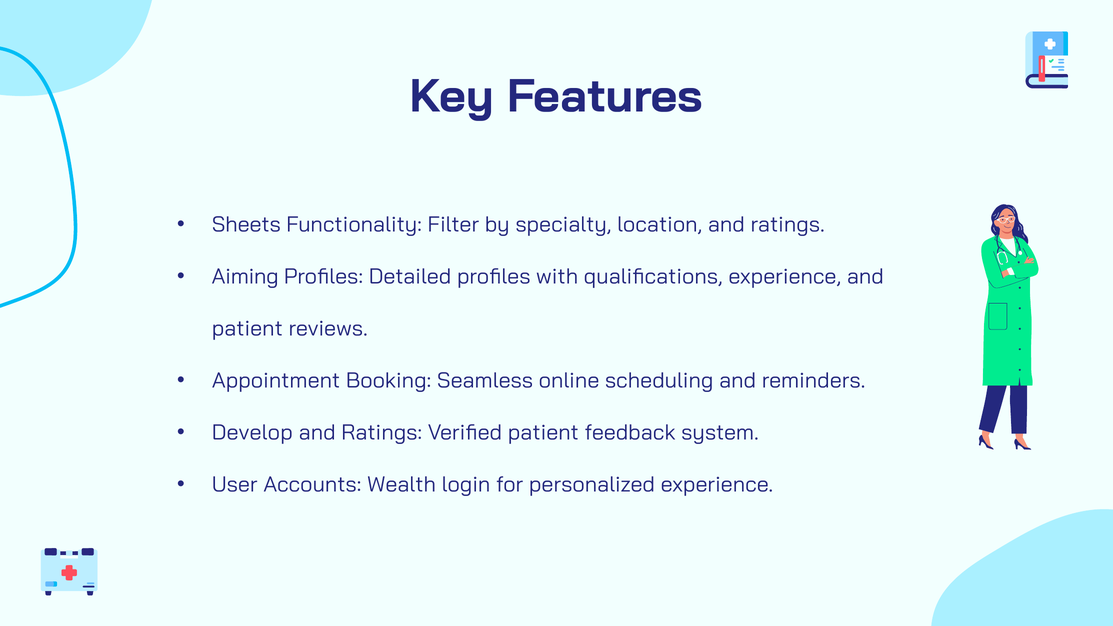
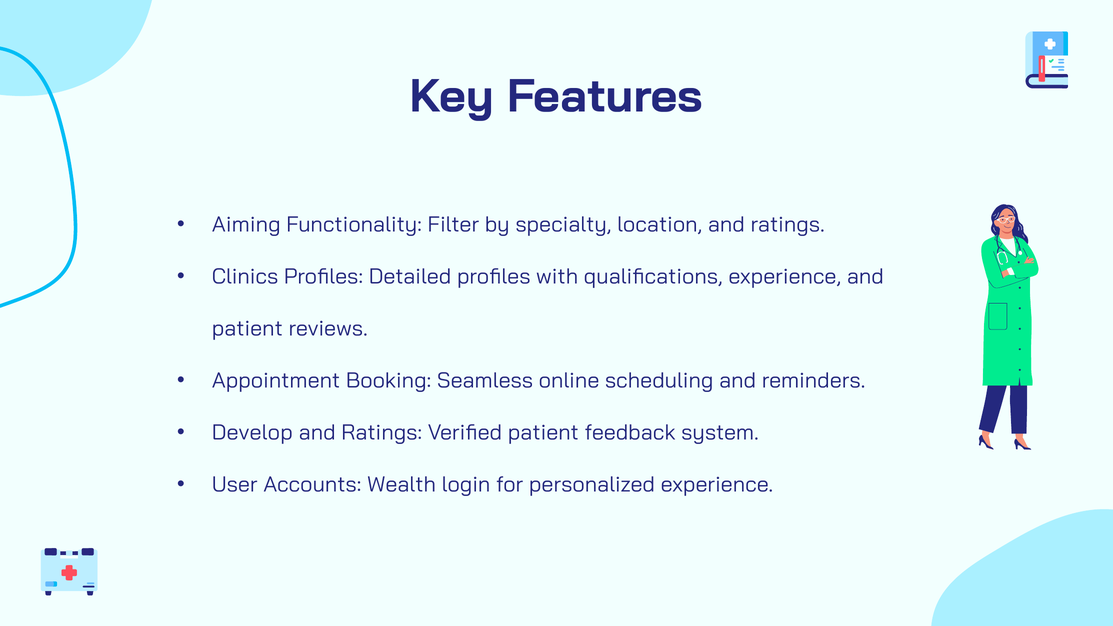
Sheets: Sheets -> Aiming (246, 225)
Aiming: Aiming -> Clinics (245, 277)
